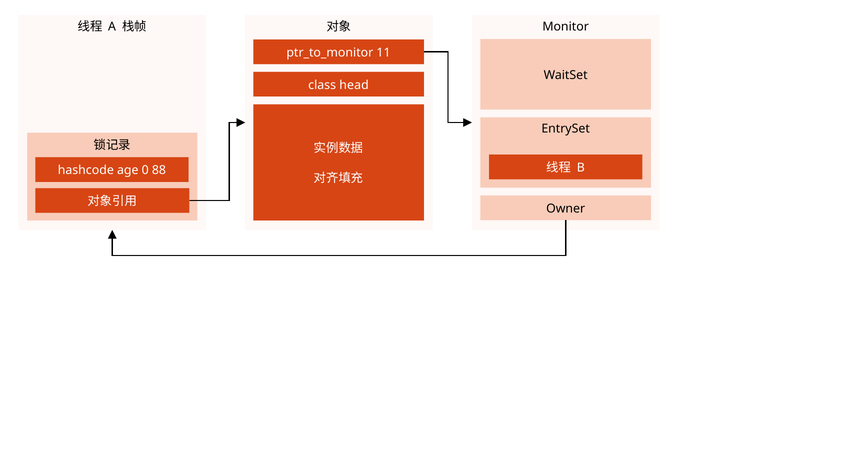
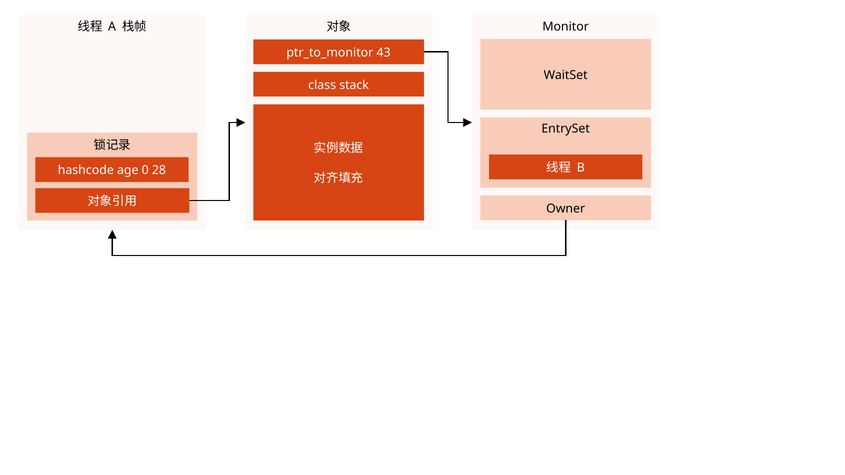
11: 11 -> 43 (384, 53)
head: head -> stack (354, 85)
88: 88 -> 28 (159, 171)
